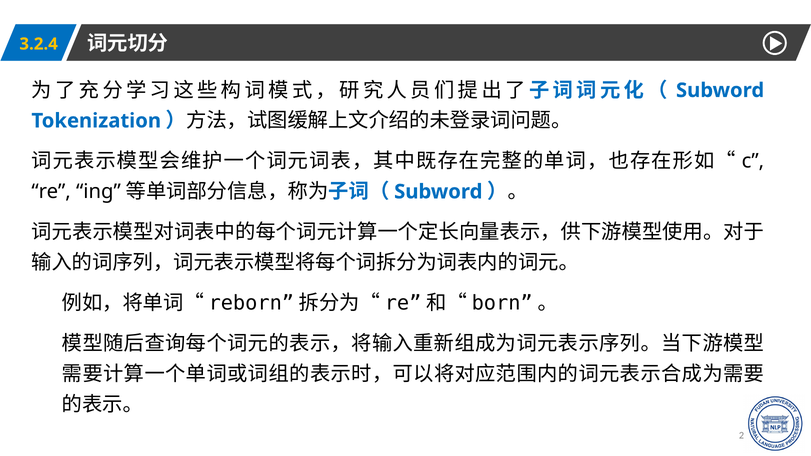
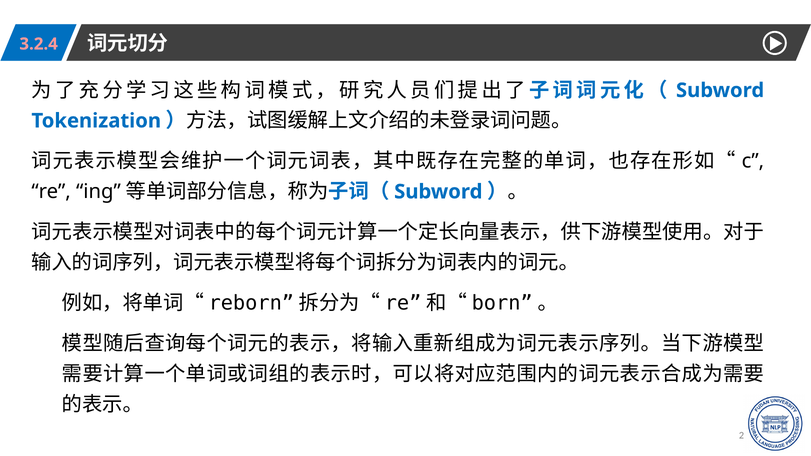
3.2.4 colour: yellow -> pink (39, 44)
